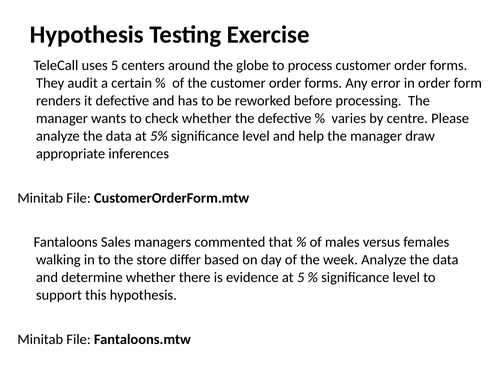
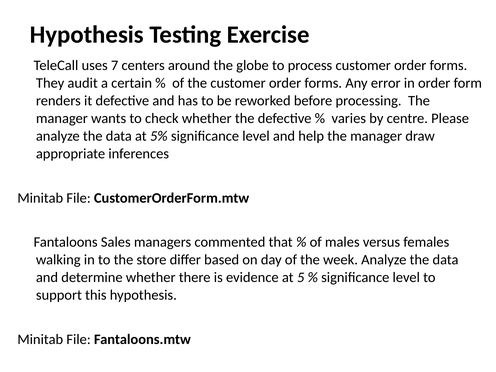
uses 5: 5 -> 7 (115, 65)
